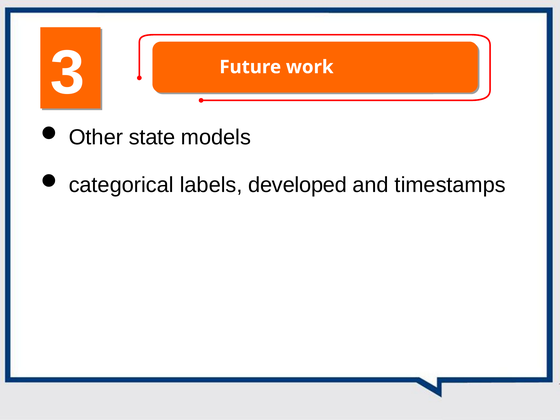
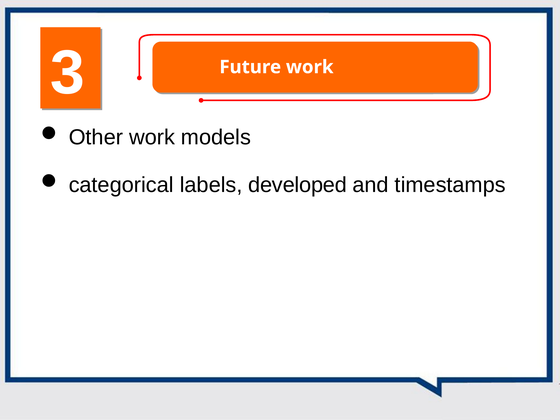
Other state: state -> work (152, 137)
